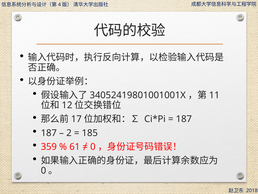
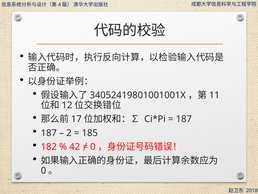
359: 359 -> 182 (49, 146)
61: 61 -> 42 (75, 146)
